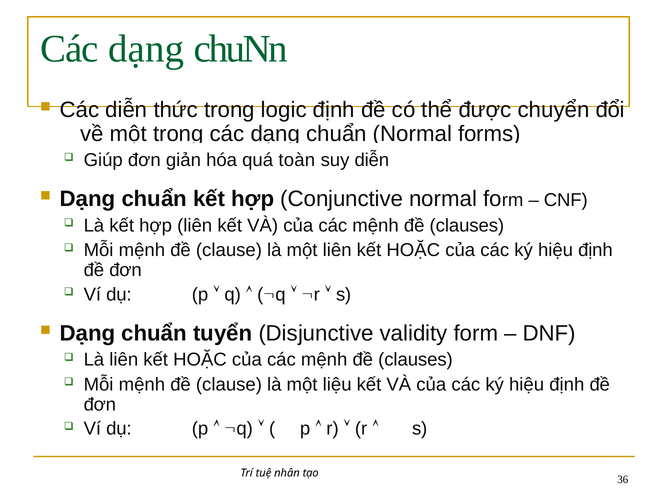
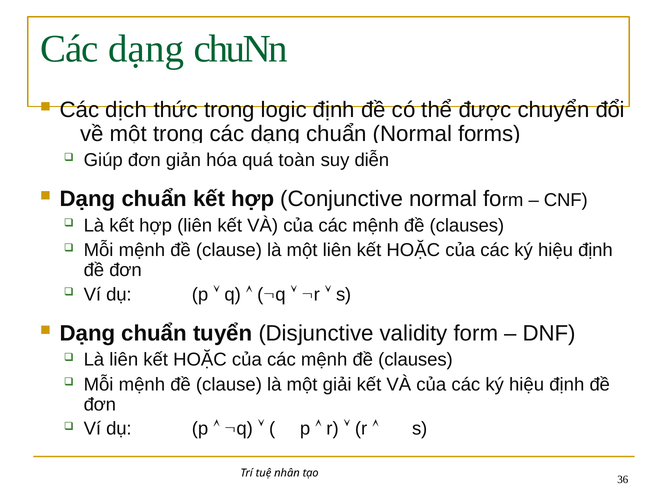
Các diễn: diễn -> dịch (126, 110)
liệu: liệu -> giải (337, 385)
